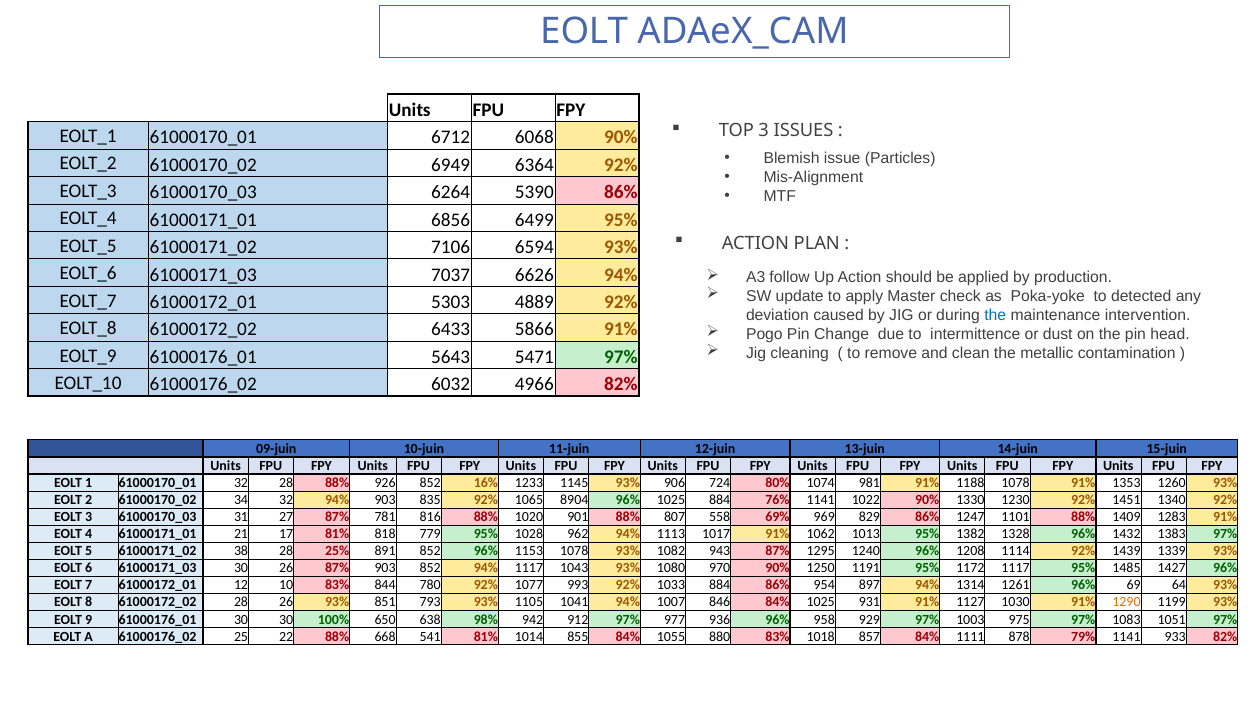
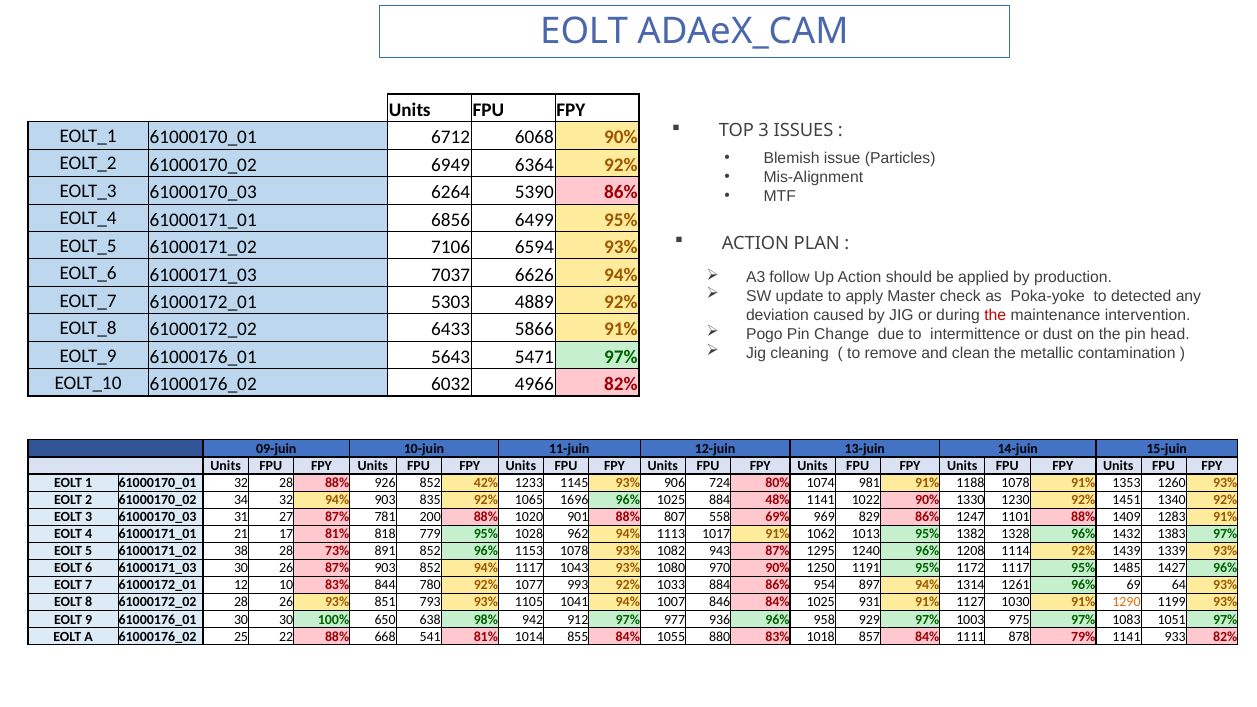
the colour: blue -> red (995, 315)
16%: 16% -> 42% (486, 483)
8904: 8904 -> 1696 (574, 500)
76%: 76% -> 48% (778, 500)
816: 816 -> 200 (430, 517)
25%: 25% -> 73% (337, 551)
